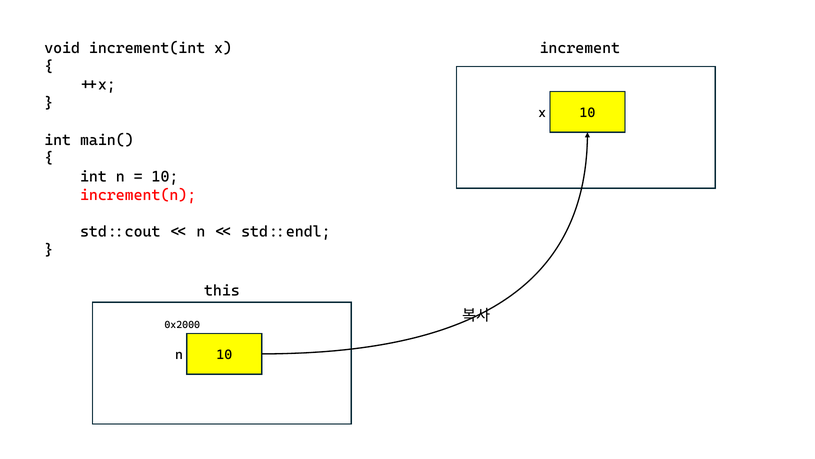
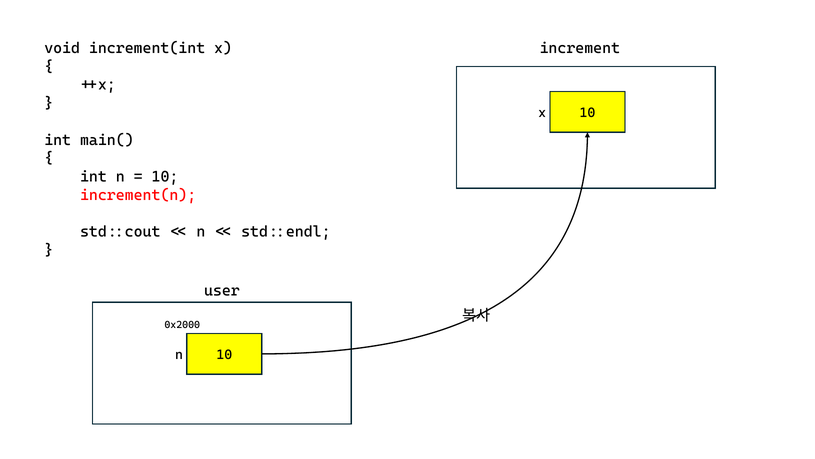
this: this -> user (222, 290)
